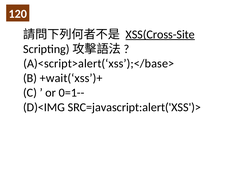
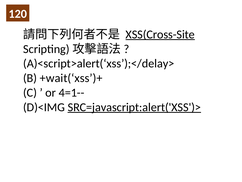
A)<script>alert(‘xss’);</base>: A)<script>alert(‘xss’);</base> -> A)<script>alert(‘xss’);</delay> (99, 63)
0=1--: 0=1-- -> 4=1-- (72, 92)
SRC=javascript:alert('XSS')> underline: none -> present (134, 107)
